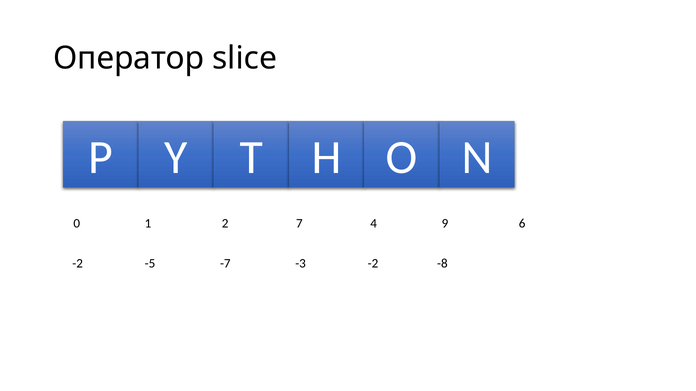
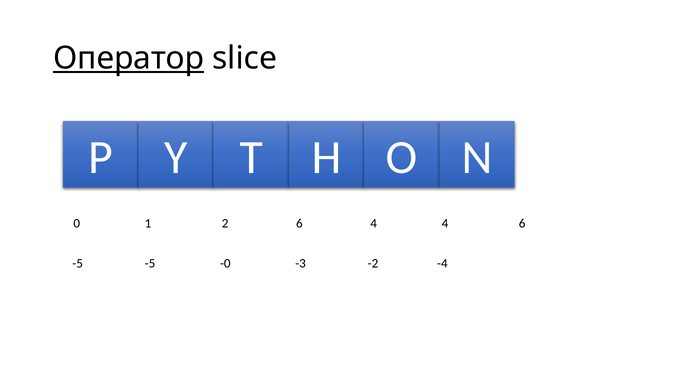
Оператор underline: none -> present (129, 58)
2 7: 7 -> 6 (299, 224)
4 9: 9 -> 4 (445, 224)
-2: -2 -> -5 (78, 264)
-7: -7 -> -0 (225, 264)
-8: -8 -> -4 (442, 264)
